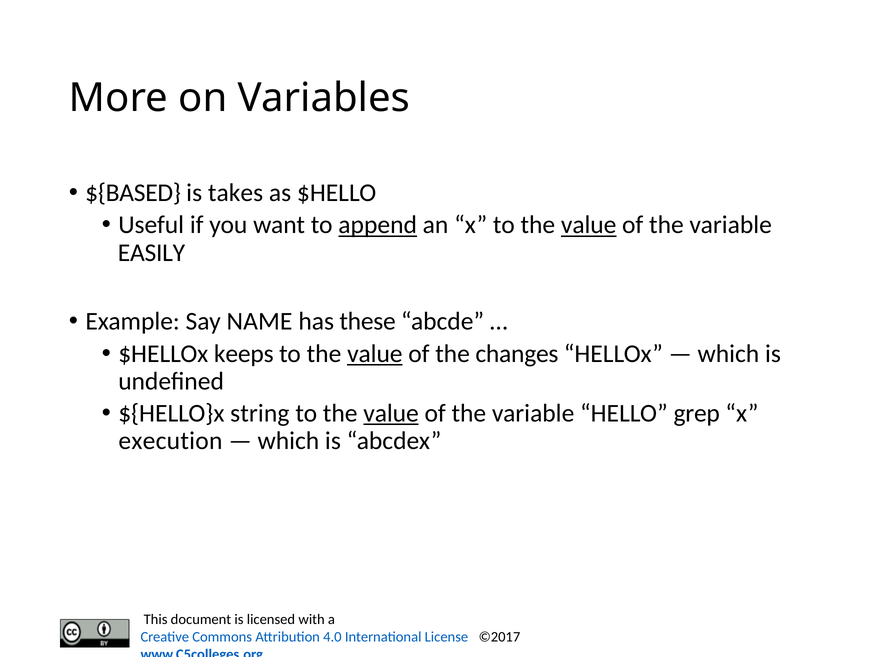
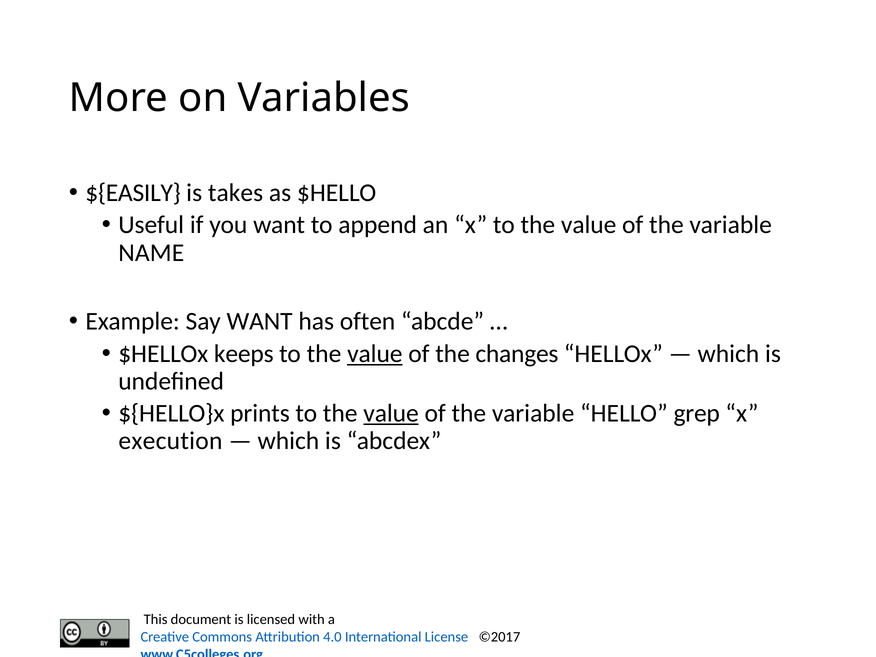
${BASED: ${BASED -> ${EASILY (133, 193)
append underline: present -> none (378, 225)
value underline: present -> none (589, 225)
EASILY: EASILY -> NAME (151, 253)
Say NAME: NAME -> WANT (260, 322)
these: these -> often (368, 322)
string: string -> prints (260, 413)
